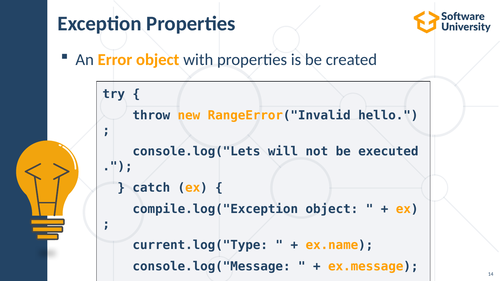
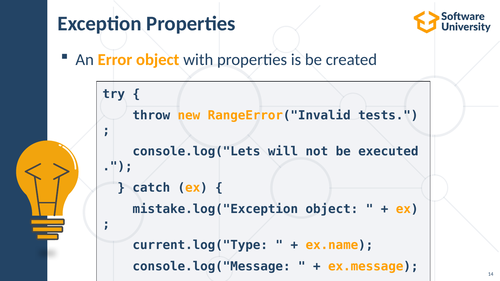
hello: hello -> tests (388, 115)
compile.log("Exception: compile.log("Exception -> mistake.log("Exception (215, 209)
